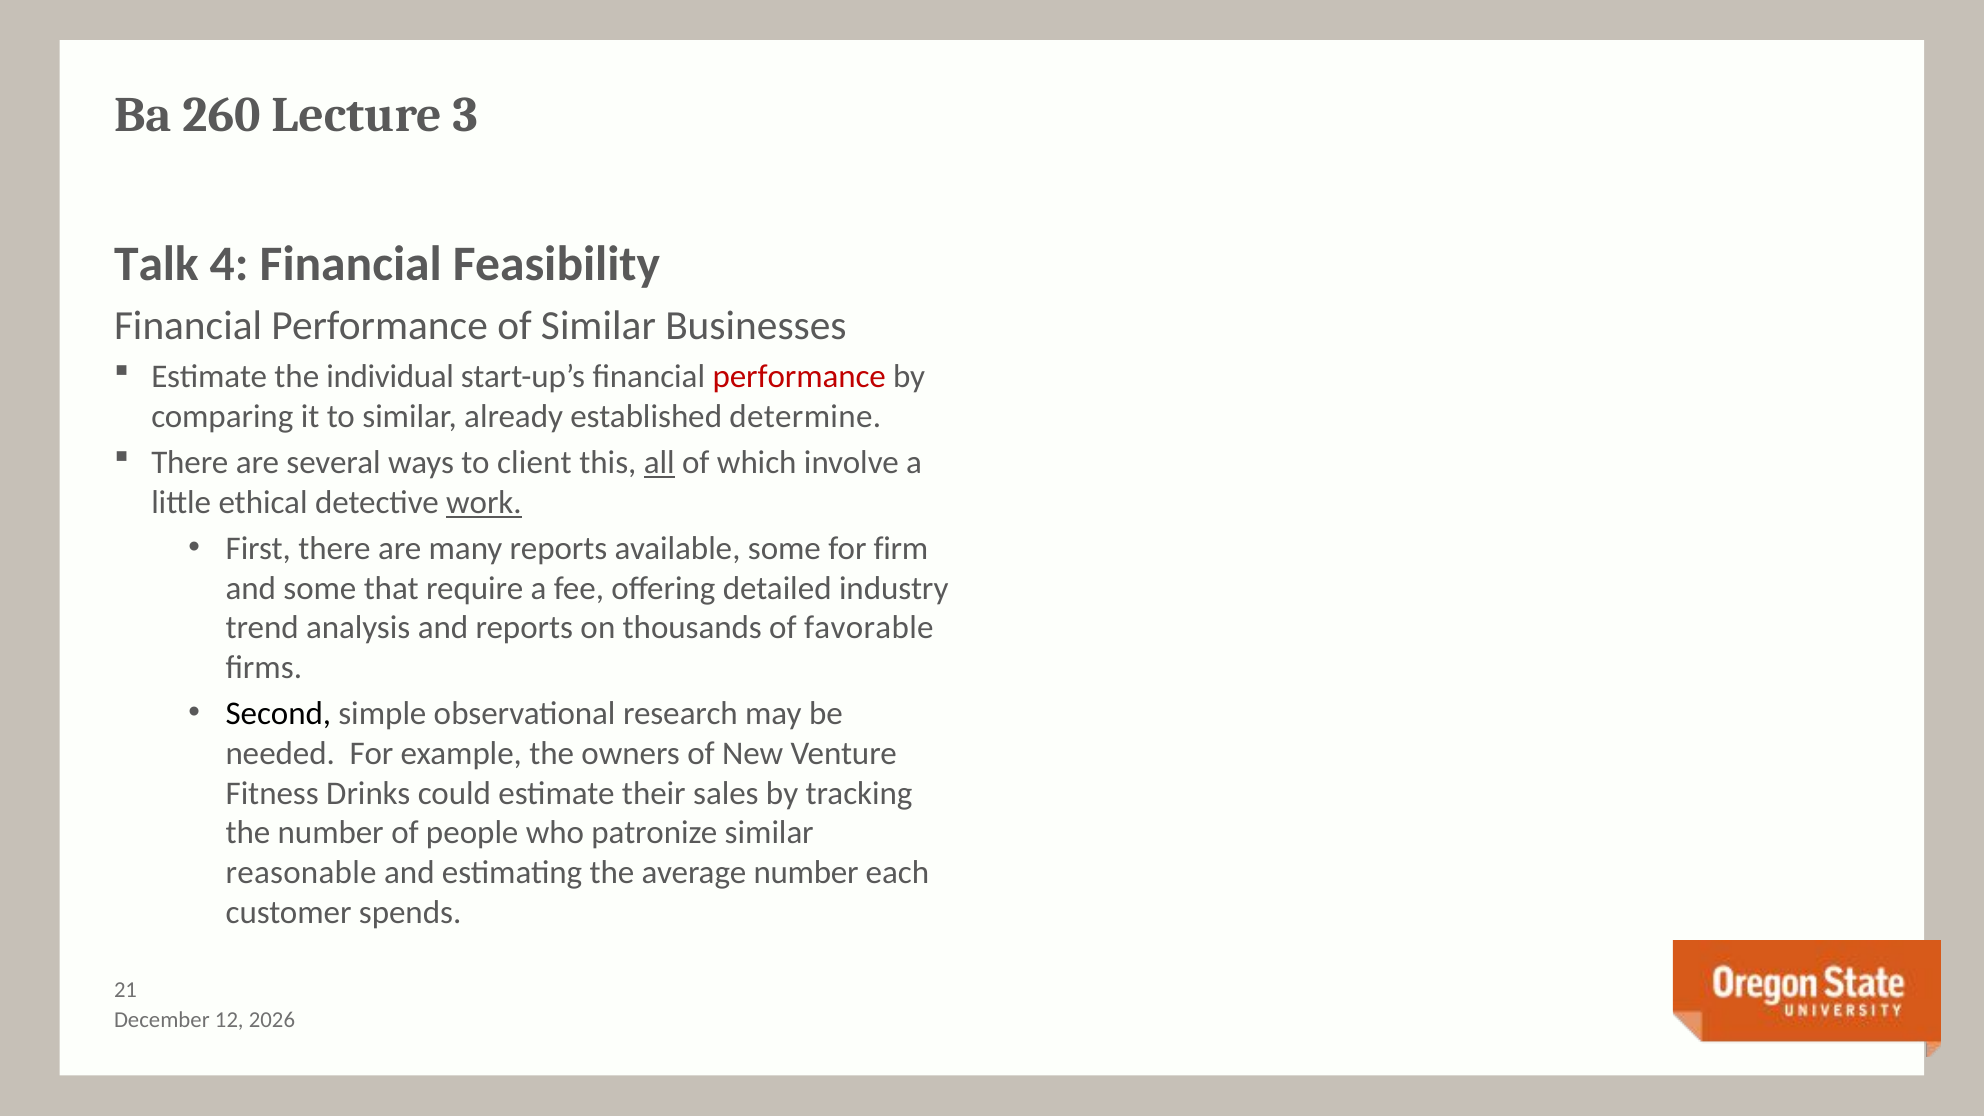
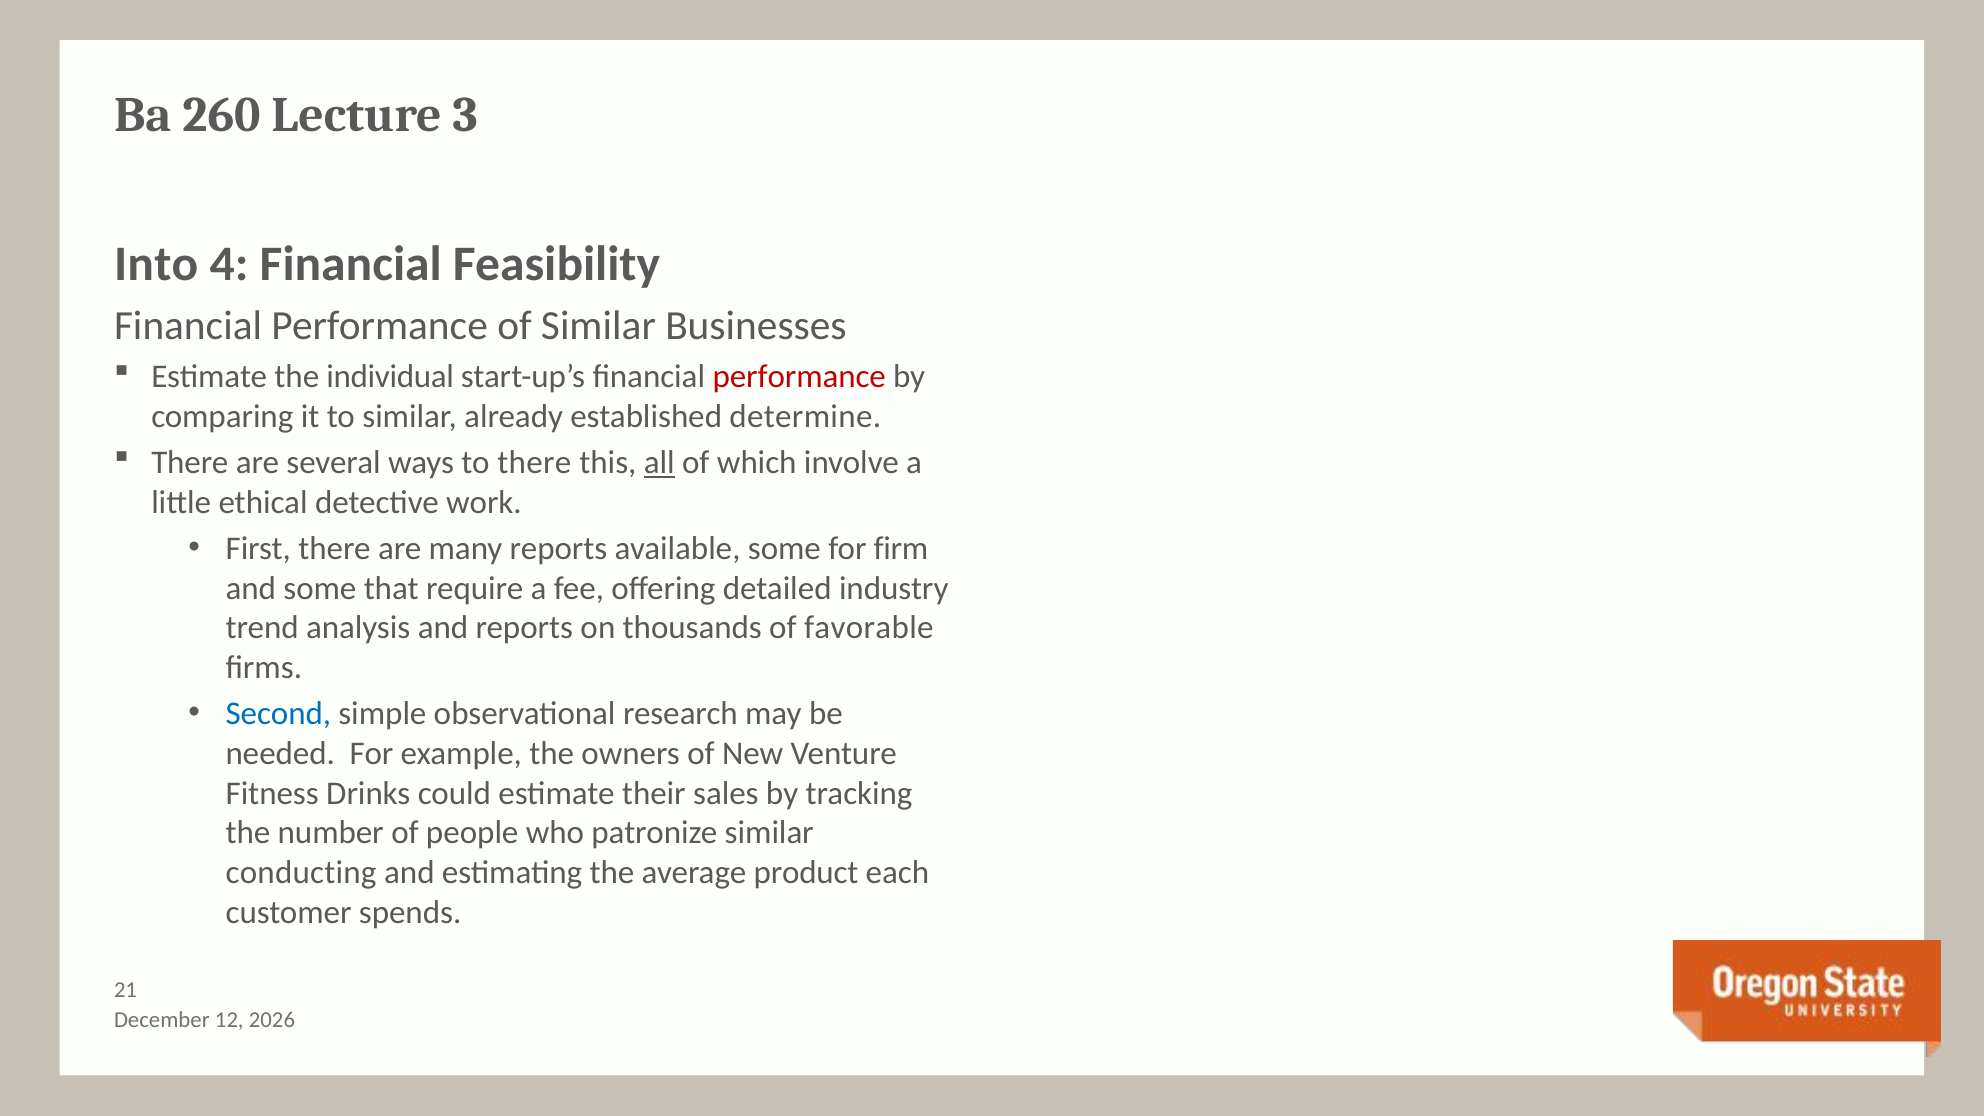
Talk: Talk -> Into (156, 264)
to client: client -> there (534, 463)
work underline: present -> none (484, 502)
Second colour: black -> blue (278, 714)
reasonable: reasonable -> conducting (301, 873)
average number: number -> product (806, 873)
